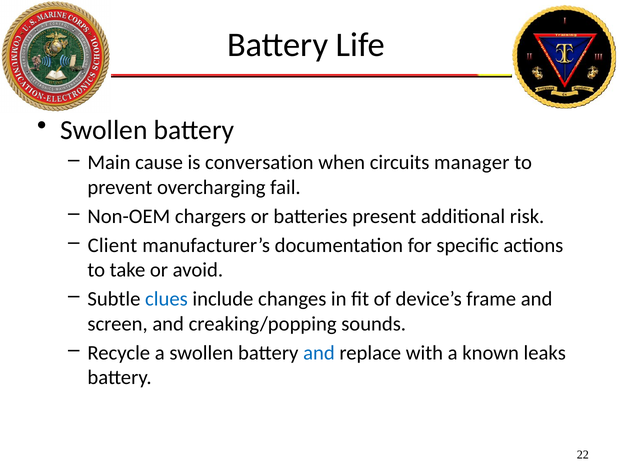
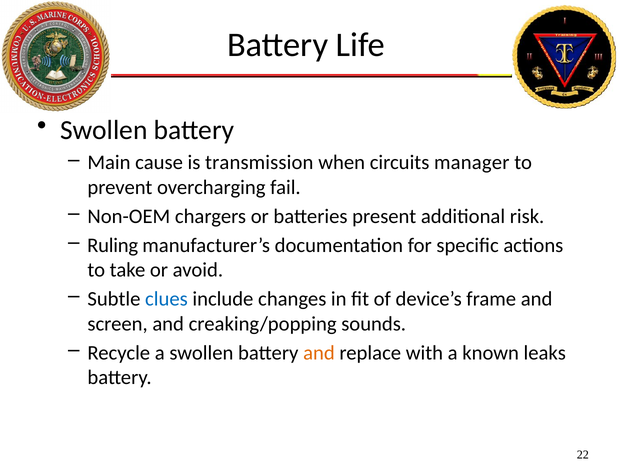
conversation: conversation -> transmission (259, 163)
Client: Client -> Ruling (113, 245)
and colour: blue -> orange (319, 353)
